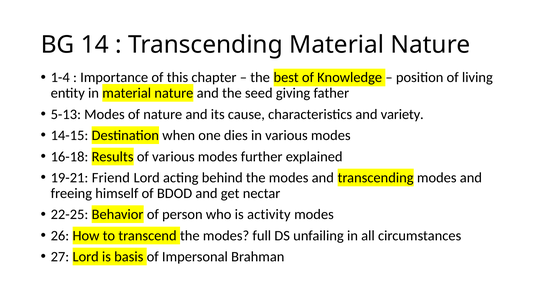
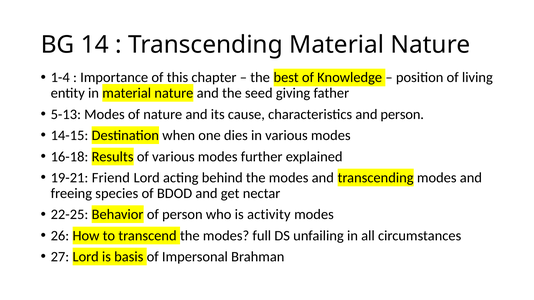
and variety: variety -> person (402, 114)
himself: himself -> species (117, 194)
